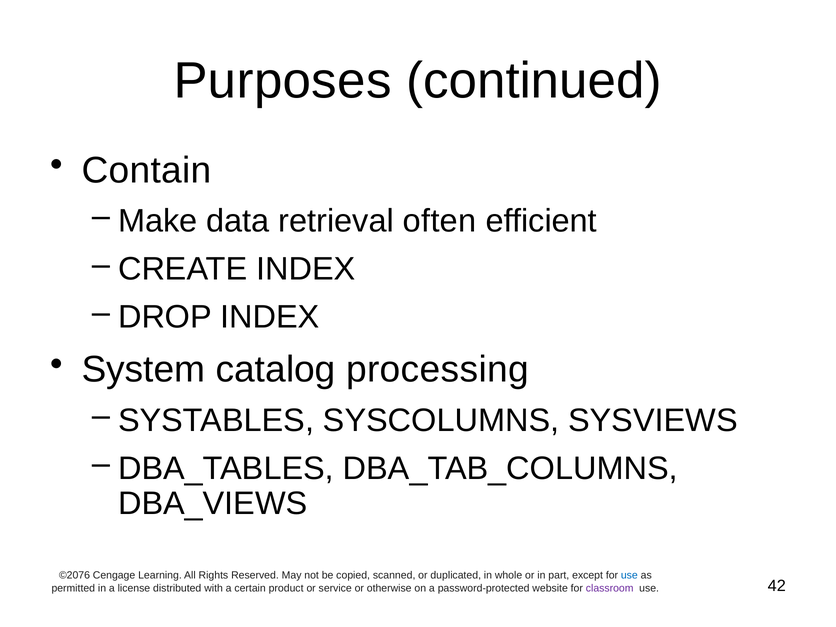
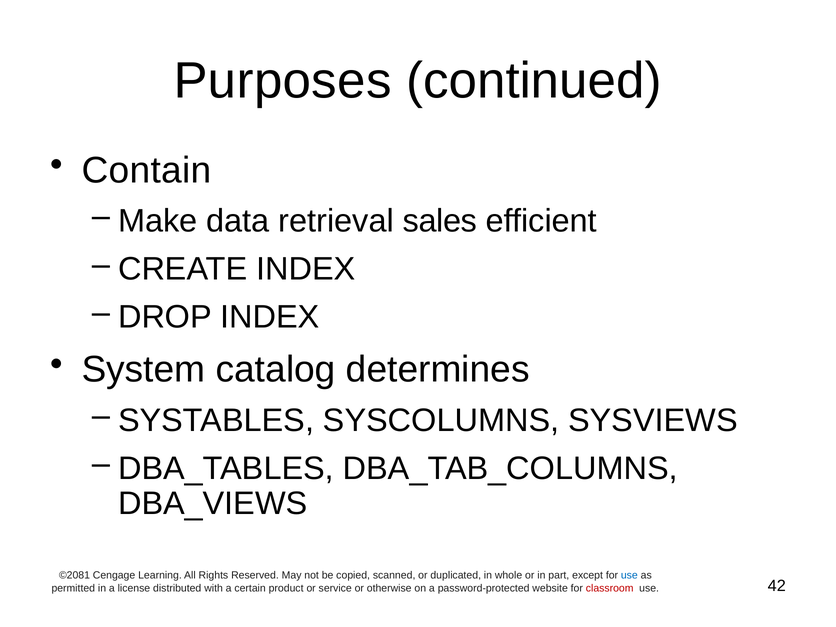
often: often -> sales (440, 221)
processing: processing -> determines (438, 370)
©2076: ©2076 -> ©2081 (74, 575)
classroom colour: purple -> red (610, 588)
